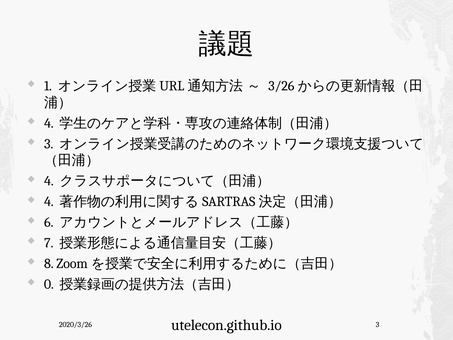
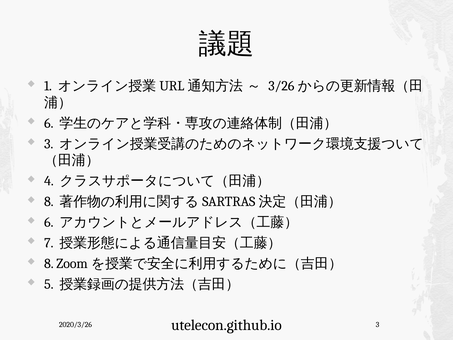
4: 4 -> 6 (49, 123)
4: 4 -> 8 (49, 202)
0: 0 -> 5 (49, 284)
